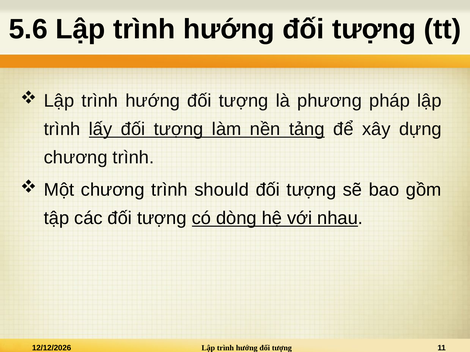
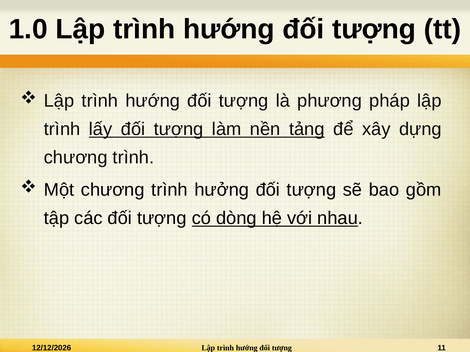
5.6: 5.6 -> 1.0 (28, 29)
should: should -> hưởng (222, 190)
